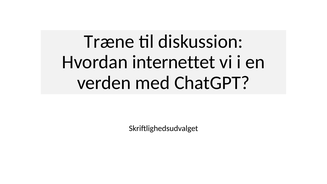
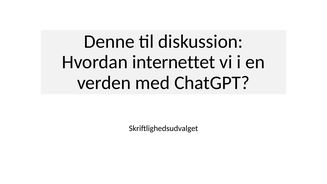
Træne: Træne -> Denne (109, 42)
